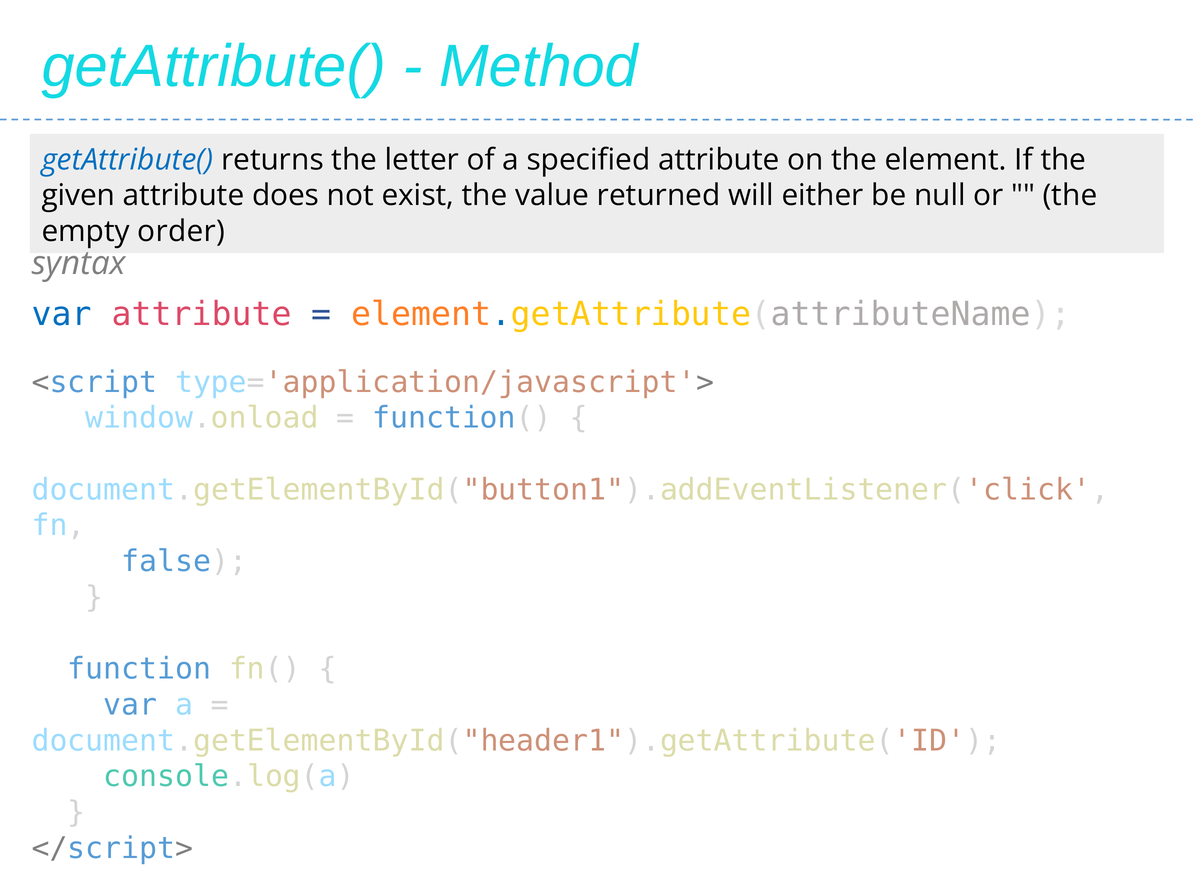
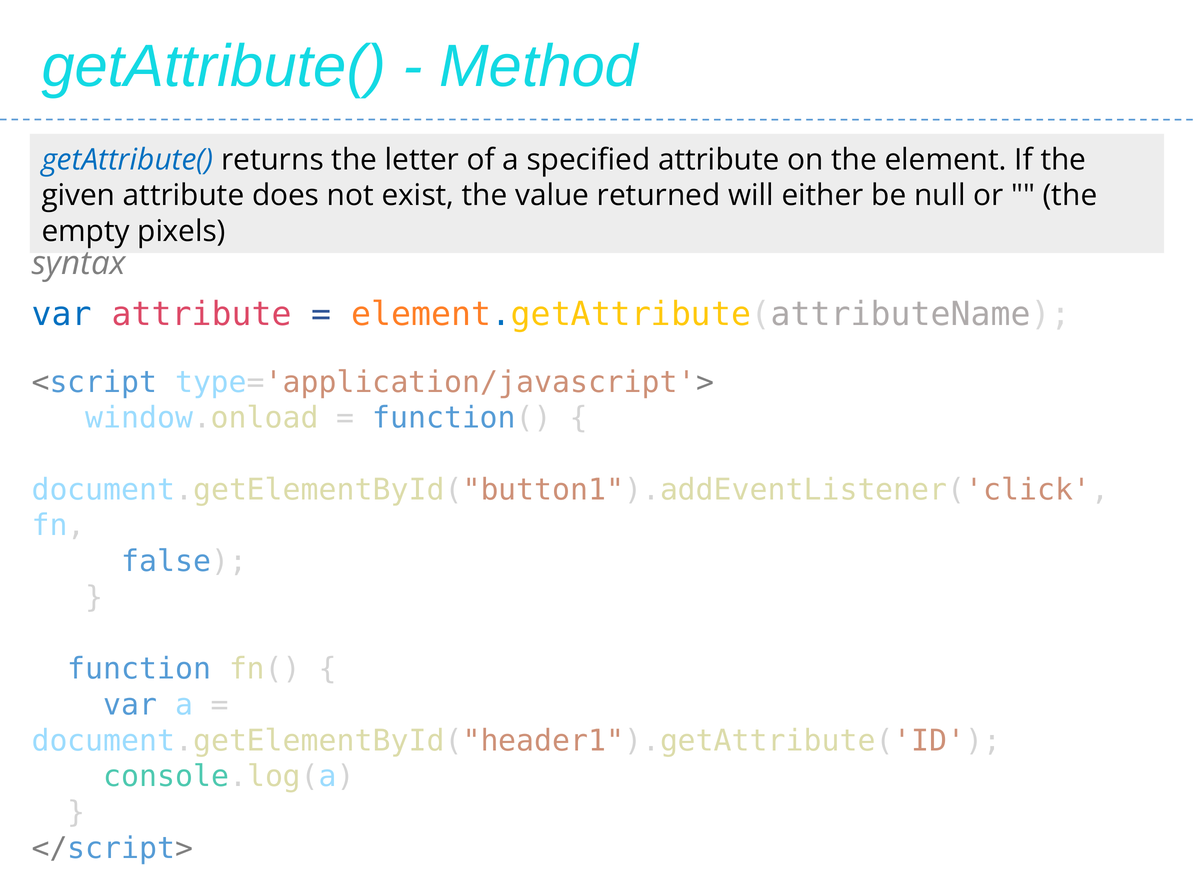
order: order -> pixels (181, 231)
